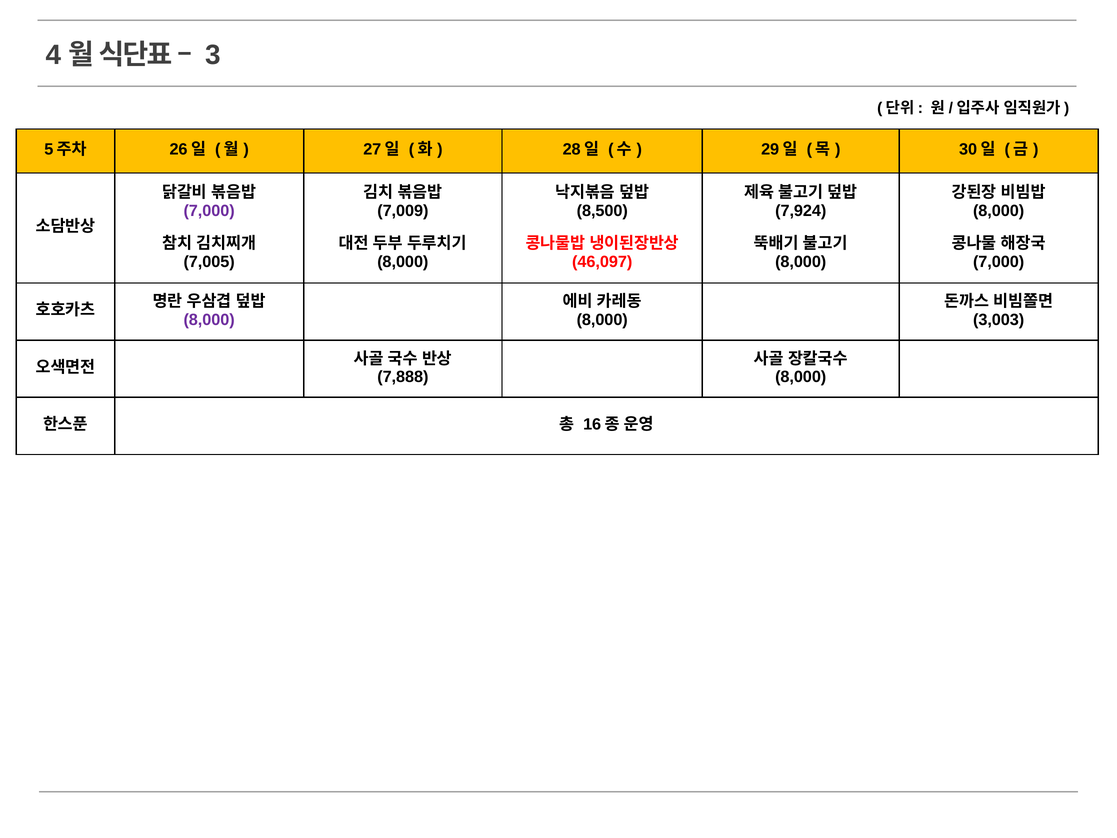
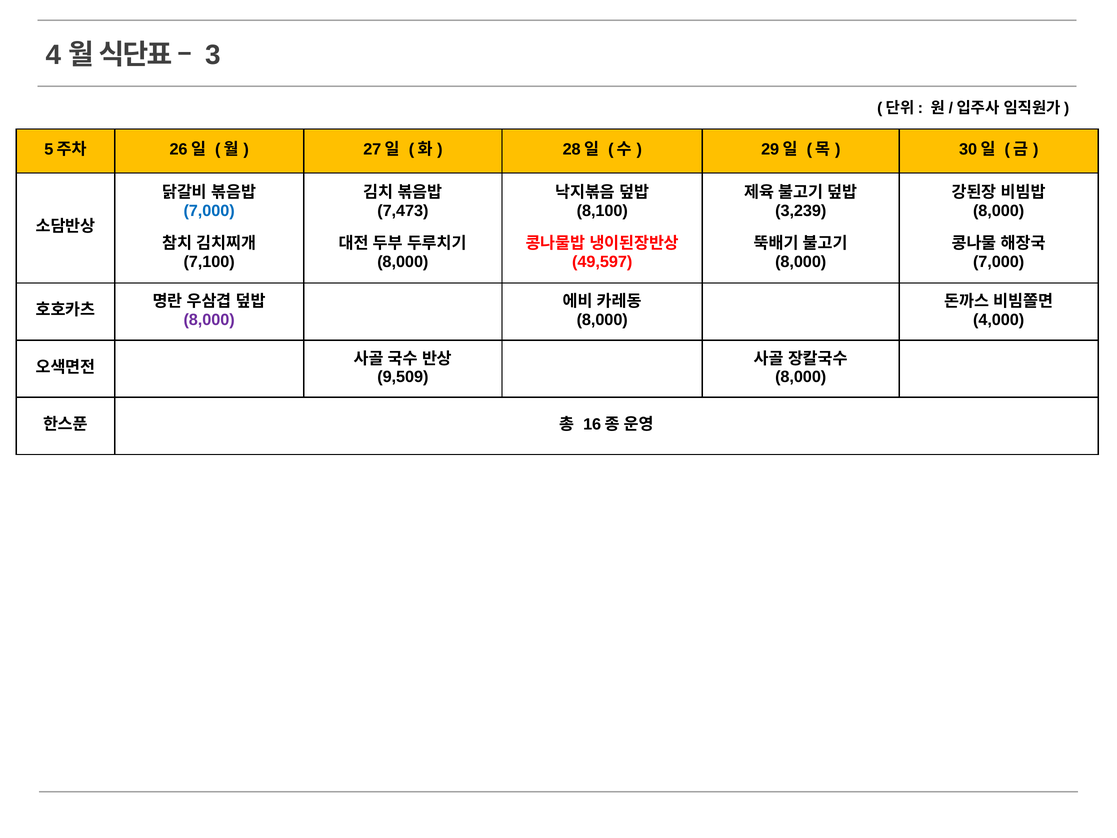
7,000 colour: purple -> blue (209, 211)
7,009: 7,009 -> 7,473 (403, 211)
8,500: 8,500 -> 8,100 (602, 211)
7,924: 7,924 -> 3,239 (801, 211)
7,005: 7,005 -> 7,100 (209, 262)
46,097: 46,097 -> 49,597 (602, 262)
3,003: 3,003 -> 4,000 (999, 320)
7,888: 7,888 -> 9,509 (403, 377)
